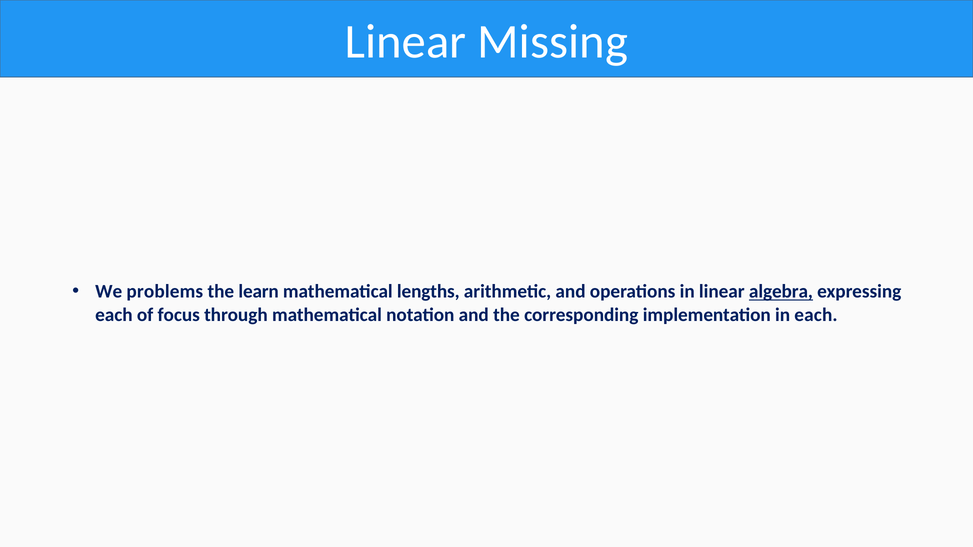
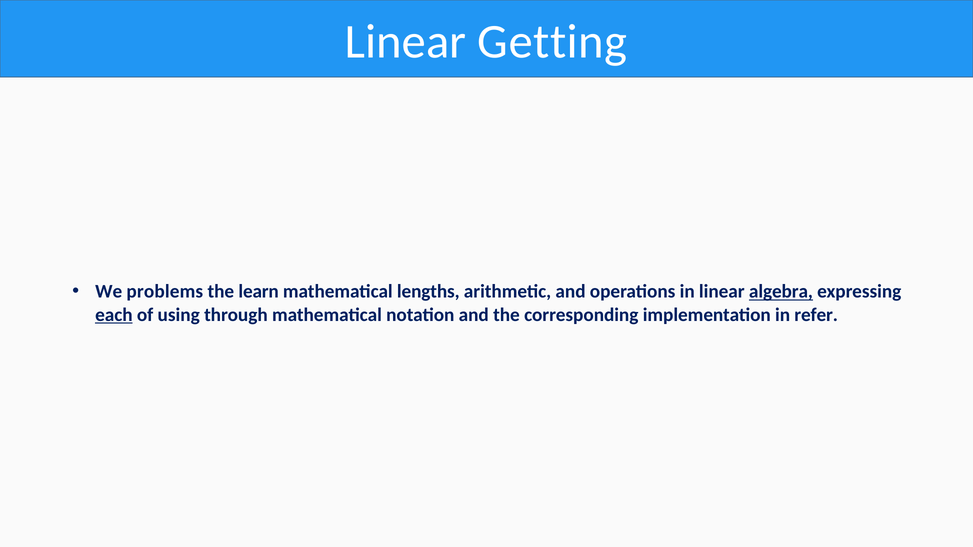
Missing: Missing -> Getting (552, 42)
each underline: none -> present (114, 315)
focus: focus -> using (179, 315)
in each: each -> refer (816, 315)
